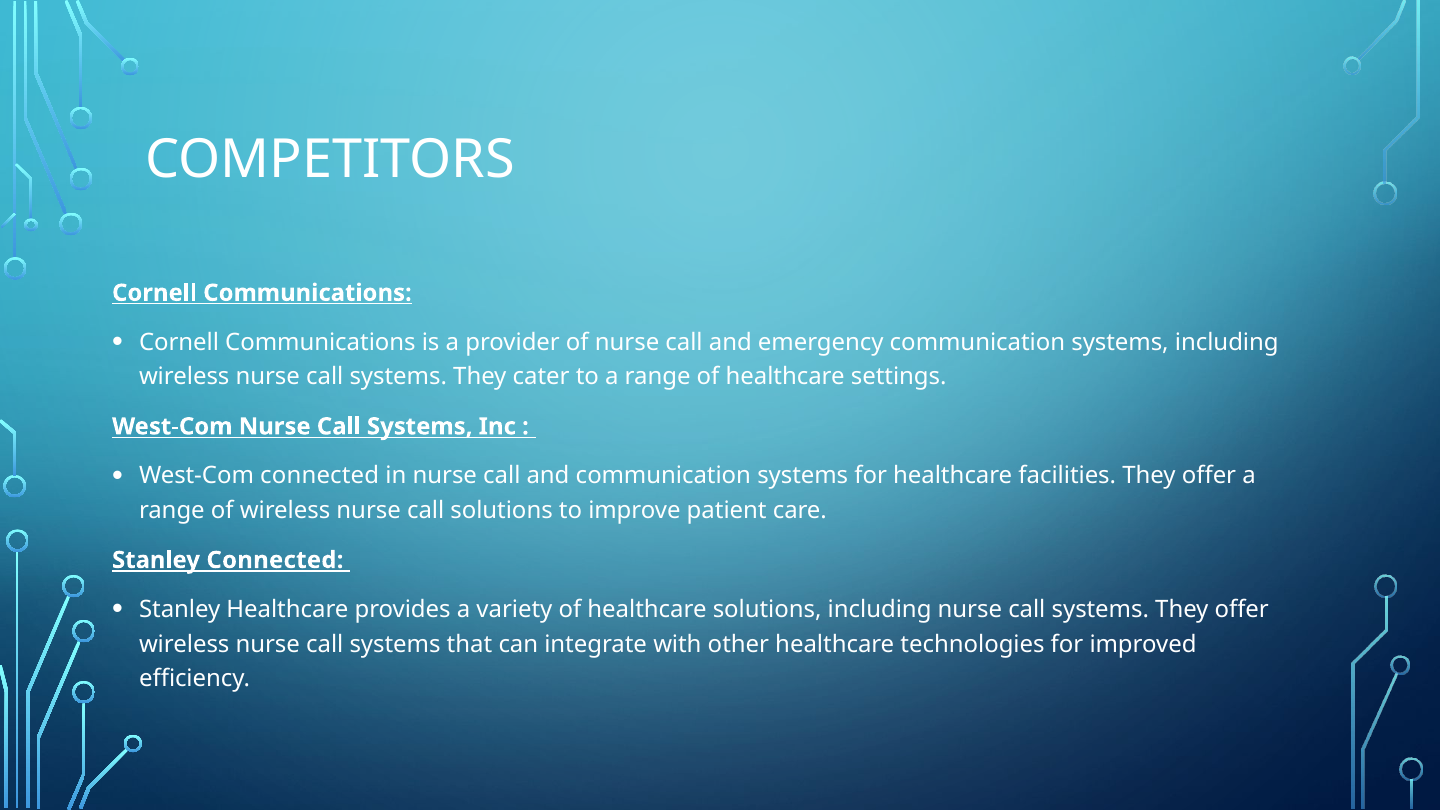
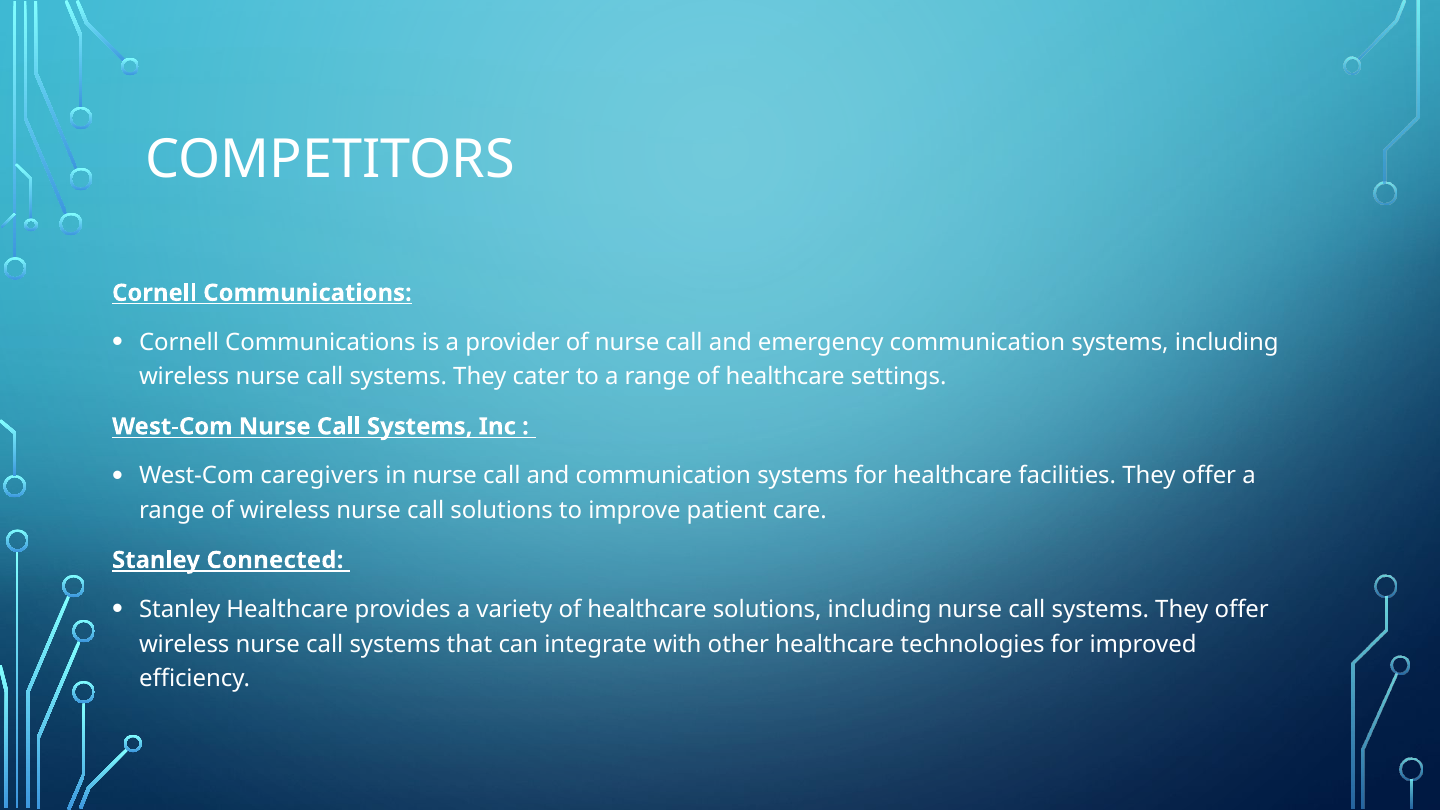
West-Com connected: connected -> caregivers (320, 476)
